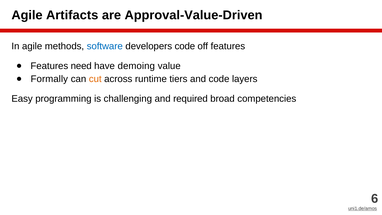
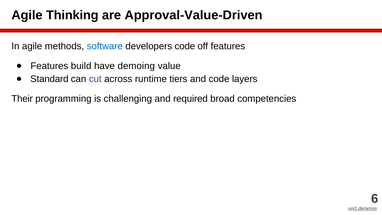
Artifacts: Artifacts -> Thinking (72, 15)
need: need -> build (81, 66)
Formally: Formally -> Standard (49, 79)
cut colour: orange -> purple (95, 79)
Easy: Easy -> Their (22, 99)
